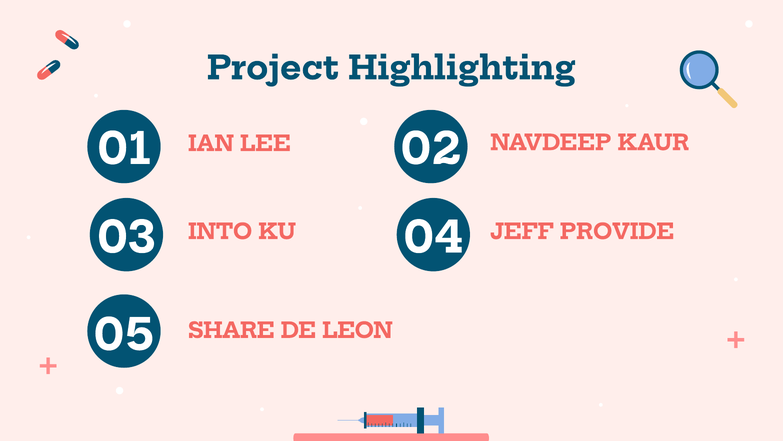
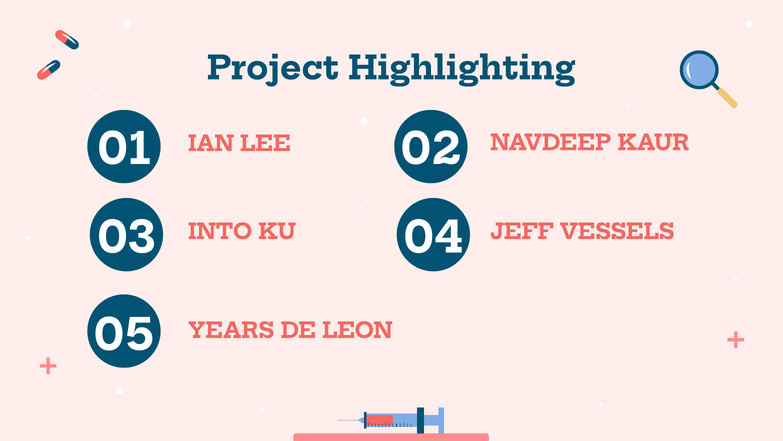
PROVIDE: PROVIDE -> VESSELS (617, 232)
SHARE: SHARE -> YEARS (231, 330)
